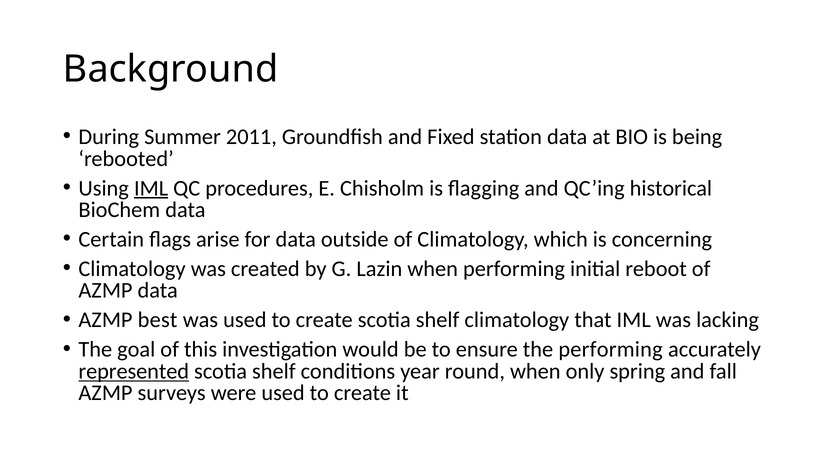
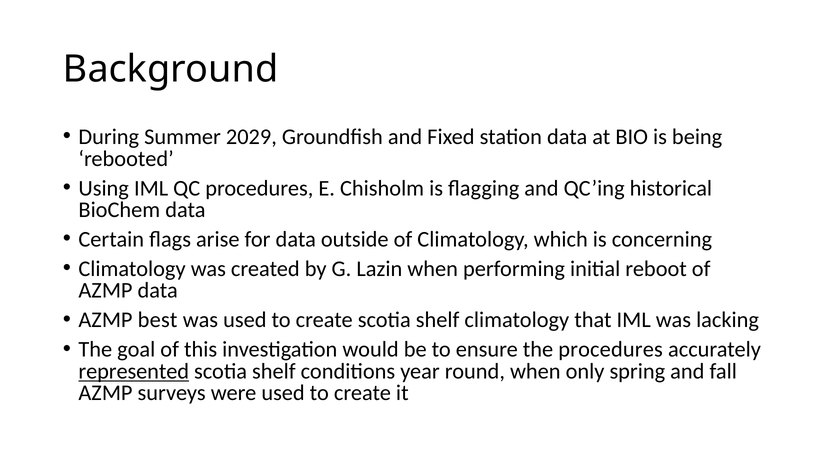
2011: 2011 -> 2029 (251, 137)
IML underline: present -> none (151, 188)
the performing: performing -> procedures (611, 349)
